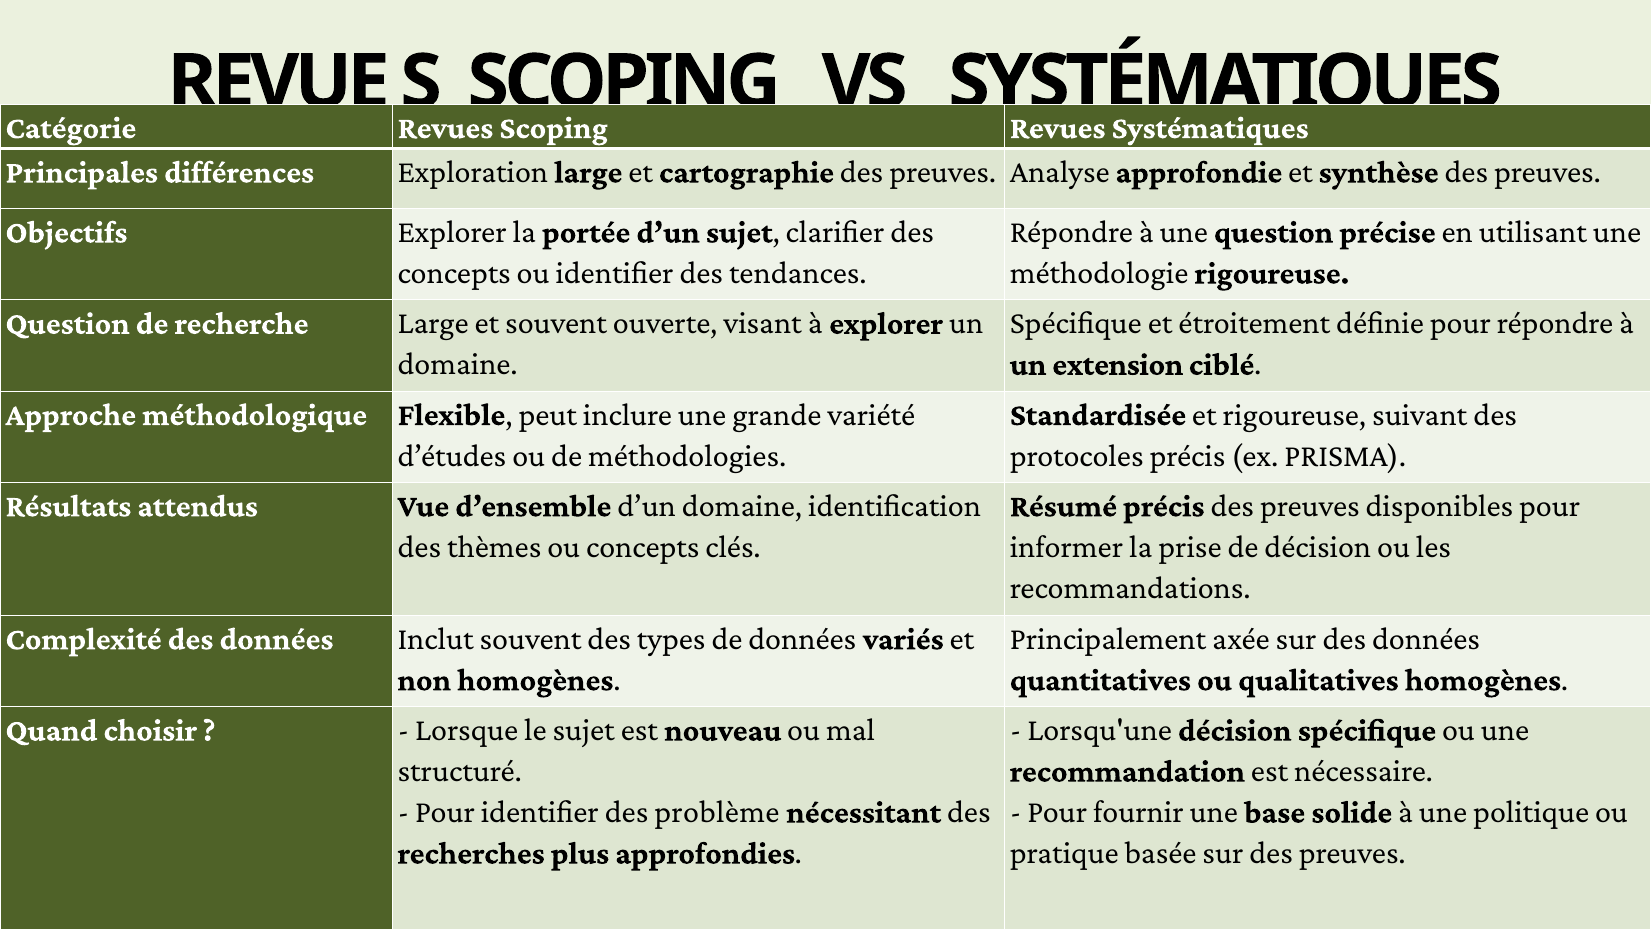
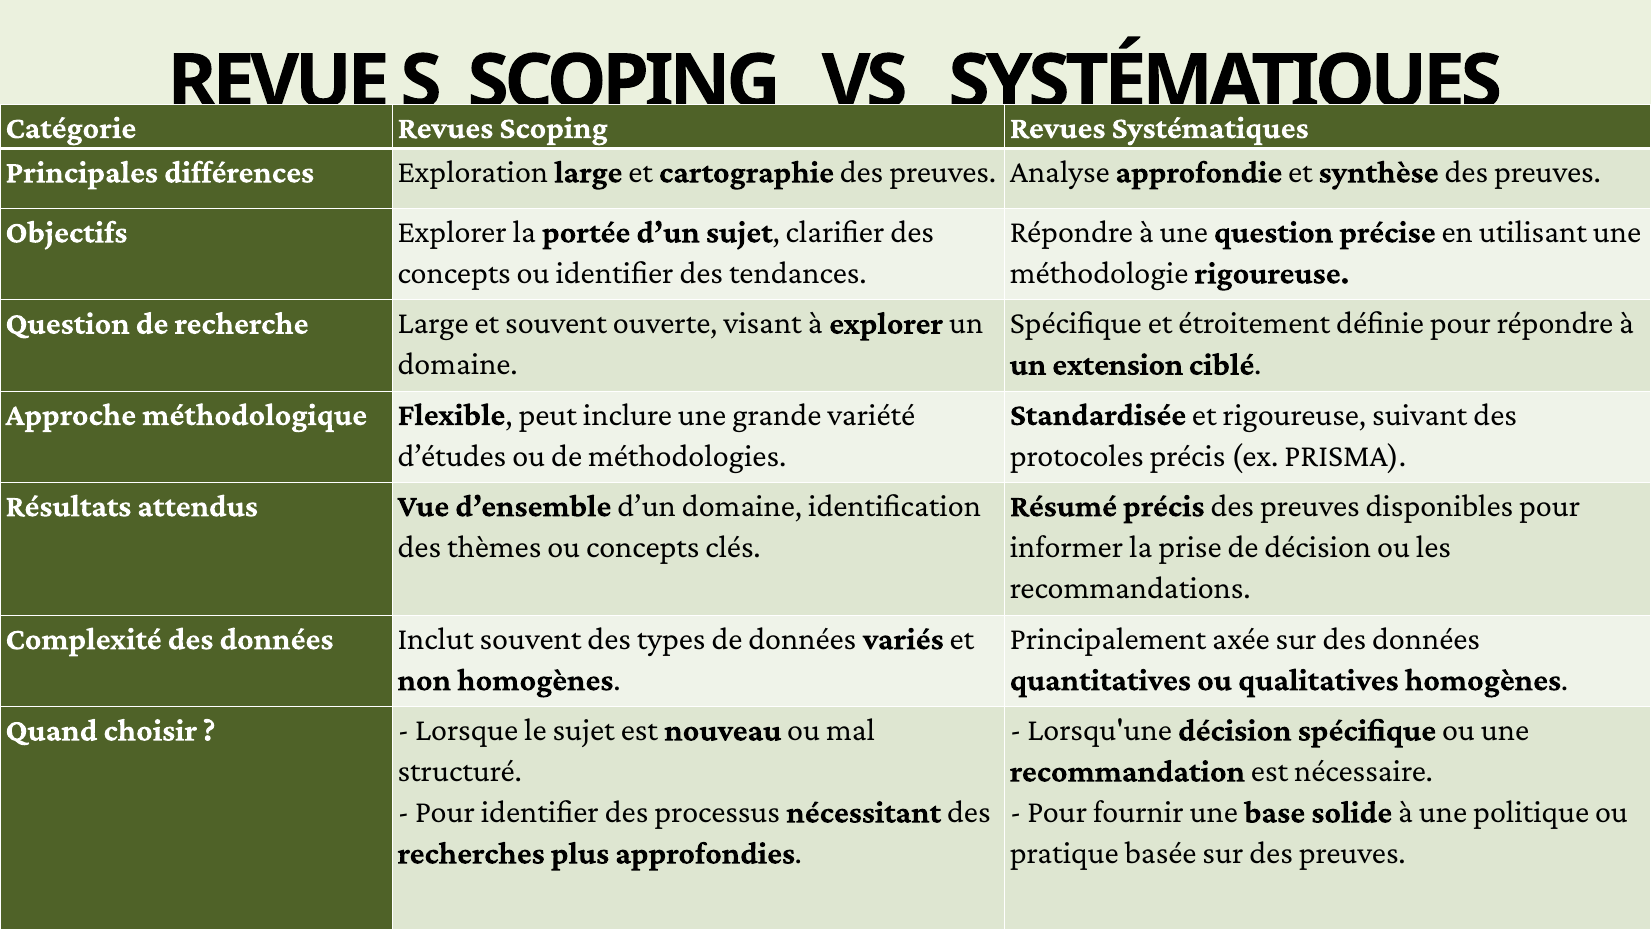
problème: problème -> processus (717, 812)
